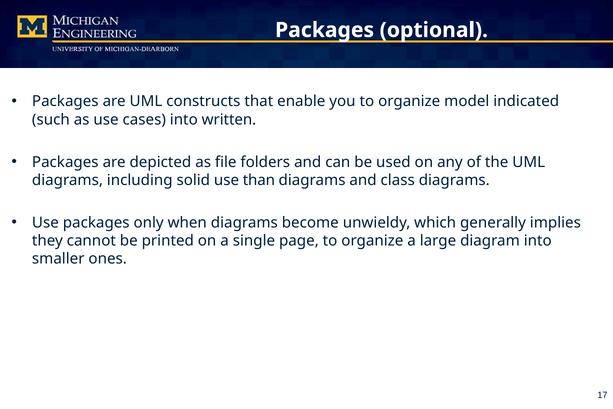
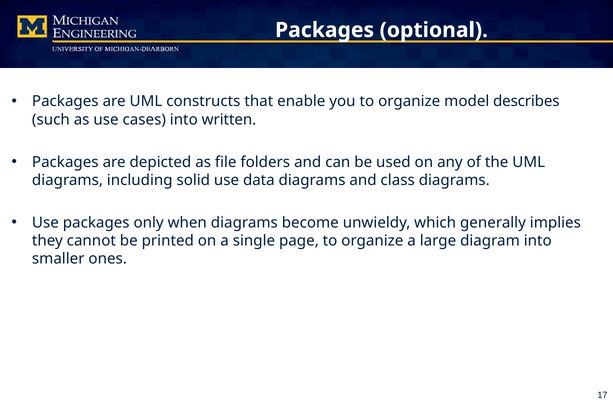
indicated: indicated -> describes (526, 101)
than: than -> data (259, 180)
